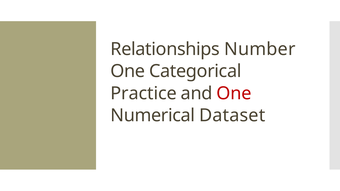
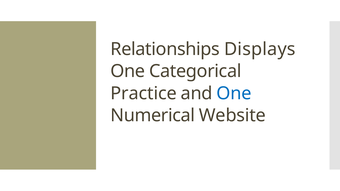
Number: Number -> Displays (260, 49)
One colour: red -> blue (234, 94)
Dataset: Dataset -> Website (232, 116)
